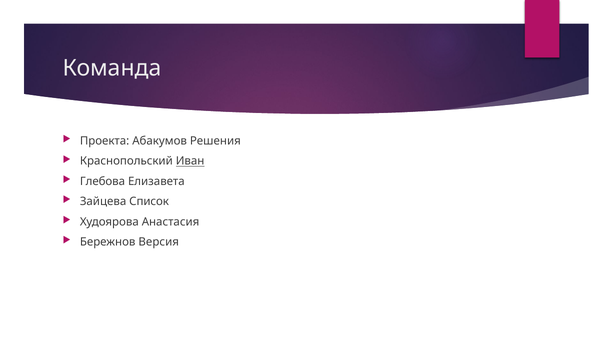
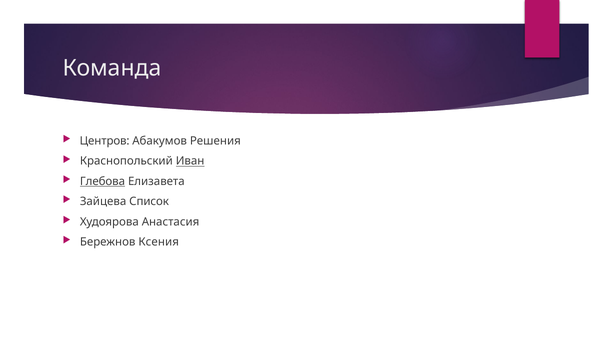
Проекта: Проекта -> Центров (105, 141)
Глебова underline: none -> present (102, 181)
Версия: Версия -> Ксения (159, 242)
